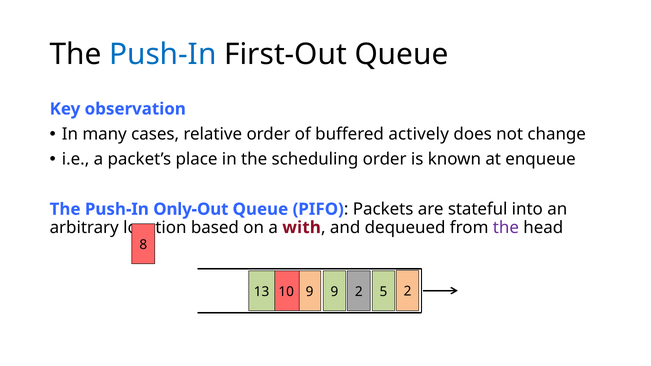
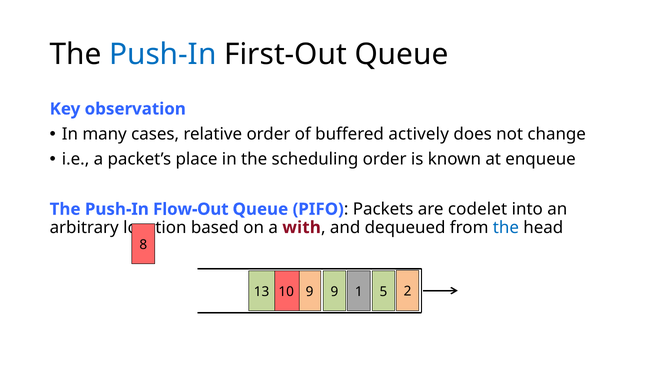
Only-Out: Only-Out -> Flow-Out (191, 209)
stateful: stateful -> codelet (478, 209)
the colour: purple -> blue (506, 228)
9 2: 2 -> 1 (359, 292)
